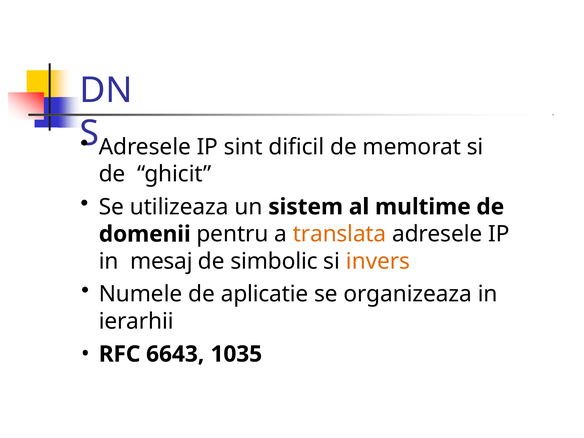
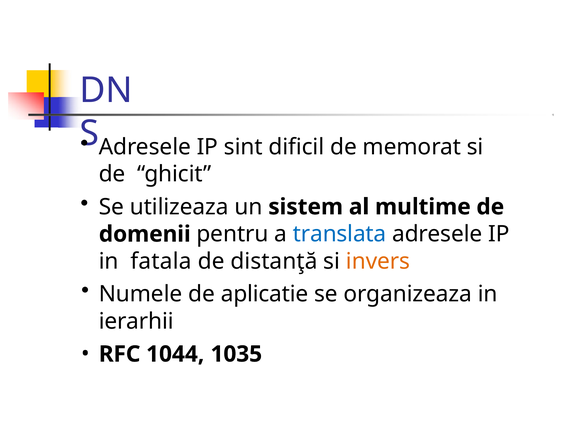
translata colour: orange -> blue (340, 234)
mesaj: mesaj -> fatala (161, 261)
simbolic: simbolic -> distanţă (274, 261)
6643: 6643 -> 1044 (175, 354)
